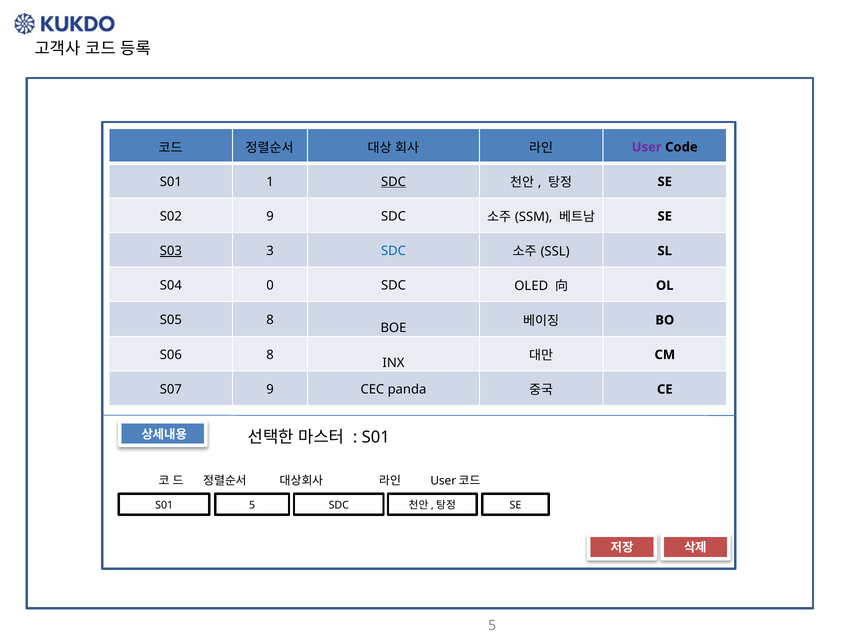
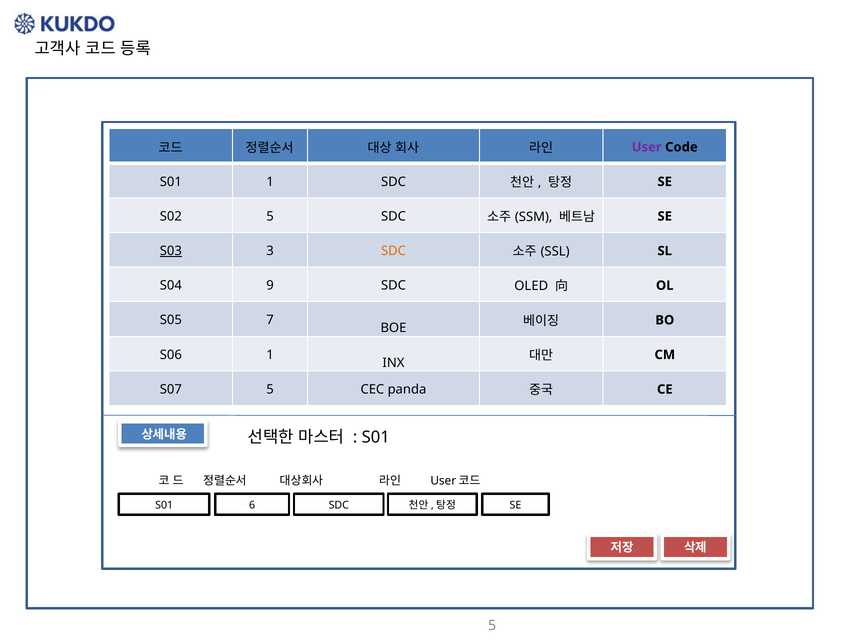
SDC underline: present -> none (393, 182)
S02 9: 9 -> 5 (270, 216)
SDC colour: blue -> orange (393, 251)
0: 0 -> 9 (270, 285)
S05 8: 8 -> 7 (270, 320)
S06 8: 8 -> 1 (270, 355)
S07 9: 9 -> 5 (270, 389)
S01 5: 5 -> 6 (252, 505)
